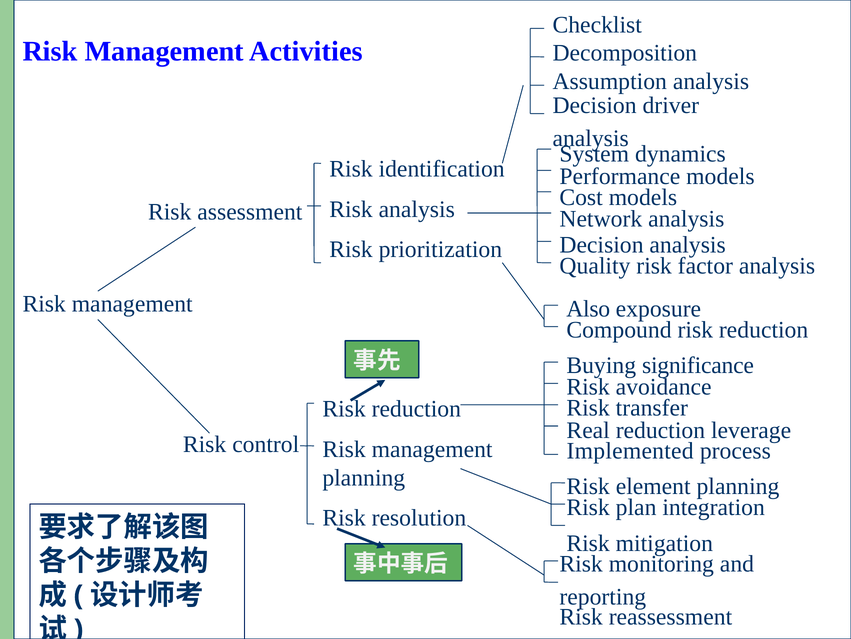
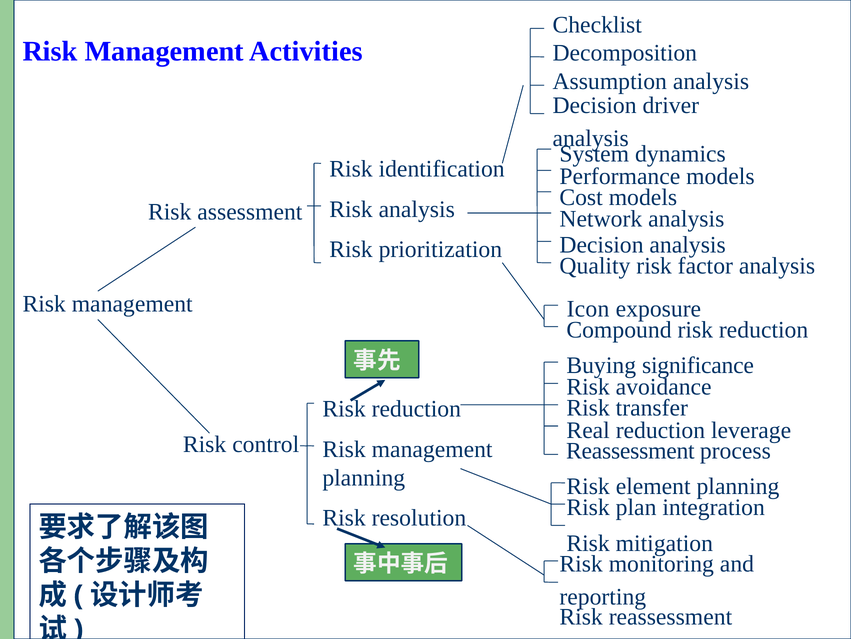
Also: Also -> Icon (588, 308)
Implemented: Implemented -> Reassessment (630, 450)
